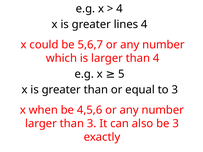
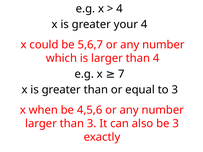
lines: lines -> your (126, 24)
5: 5 -> 7 (121, 74)
